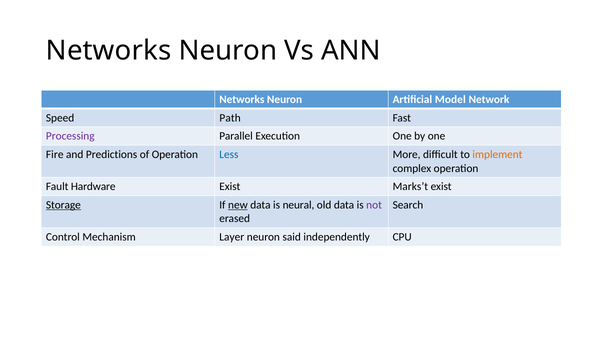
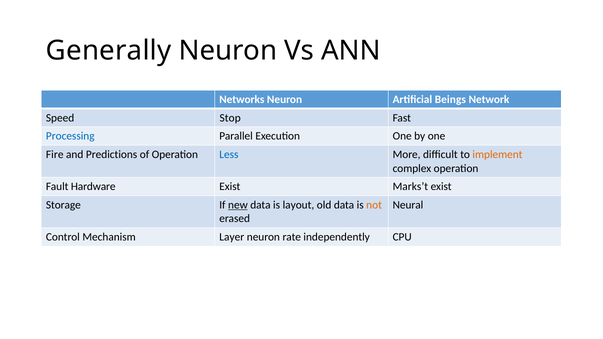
Networks: Networks -> Generally (109, 51)
Model: Model -> Beings (450, 100)
Path: Path -> Stop (230, 118)
Processing colour: purple -> blue (70, 136)
Storage underline: present -> none (63, 205)
neural: neural -> layout (298, 205)
not colour: purple -> orange (374, 205)
Search: Search -> Neural (408, 205)
said: said -> rate (292, 237)
